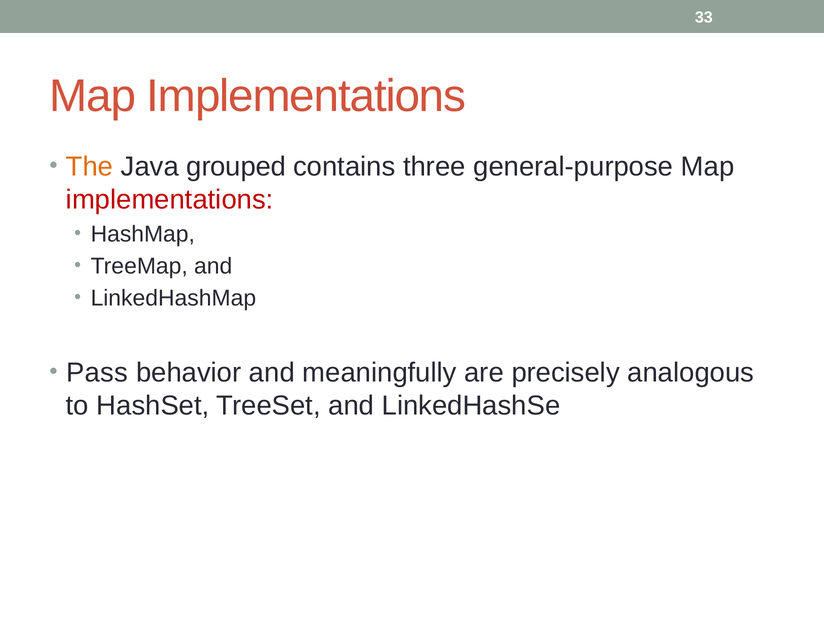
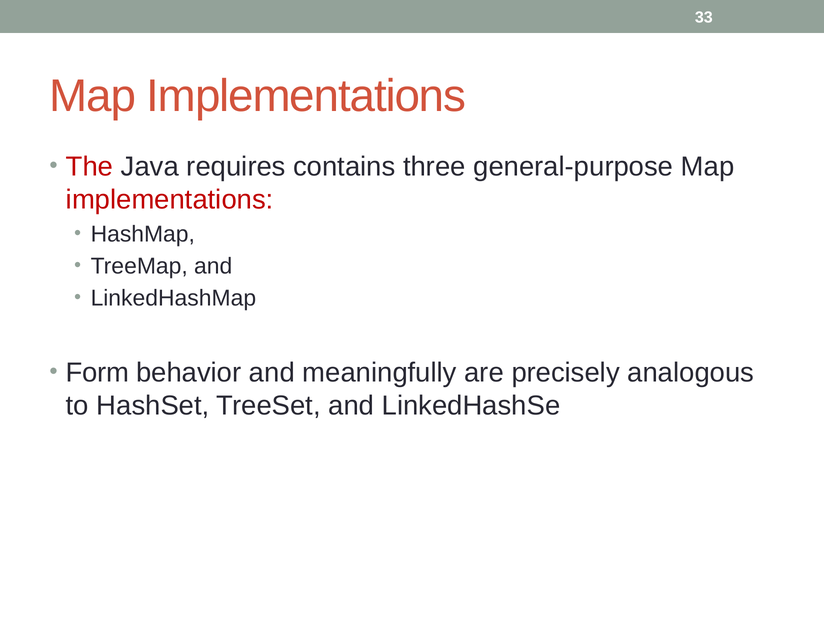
The colour: orange -> red (90, 167)
grouped: grouped -> requires (236, 167)
Pass: Pass -> Form (97, 373)
